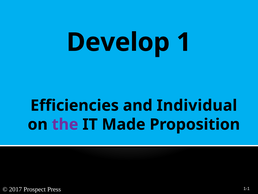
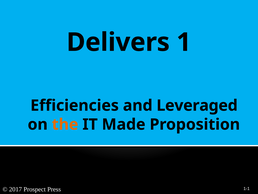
Develop: Develop -> Delivers (118, 42)
Individual: Individual -> Leveraged (197, 105)
the colour: purple -> orange (65, 124)
